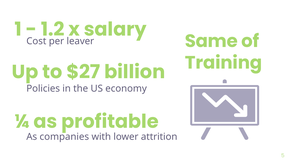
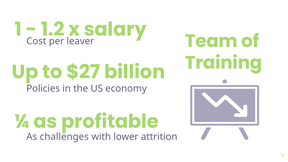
Same: Same -> Team (211, 41)
companies: companies -> challenges (64, 137)
